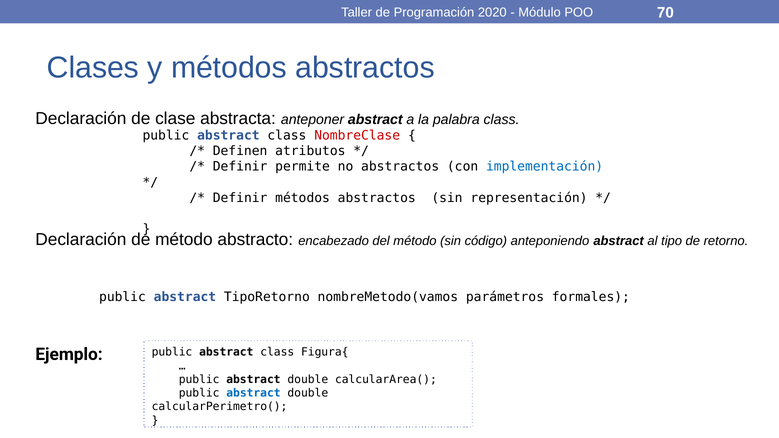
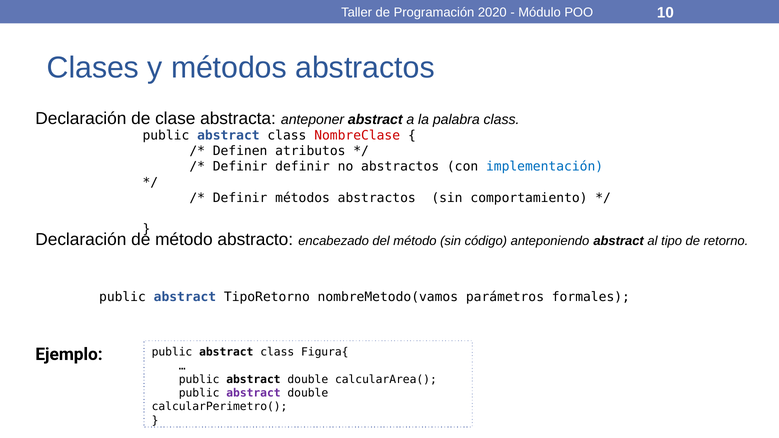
70: 70 -> 10 (665, 13)
Definir permite: permite -> definir (303, 167)
representación: representación -> comportamiento (529, 198)
abstract colour: blue -> purple (253, 393)
